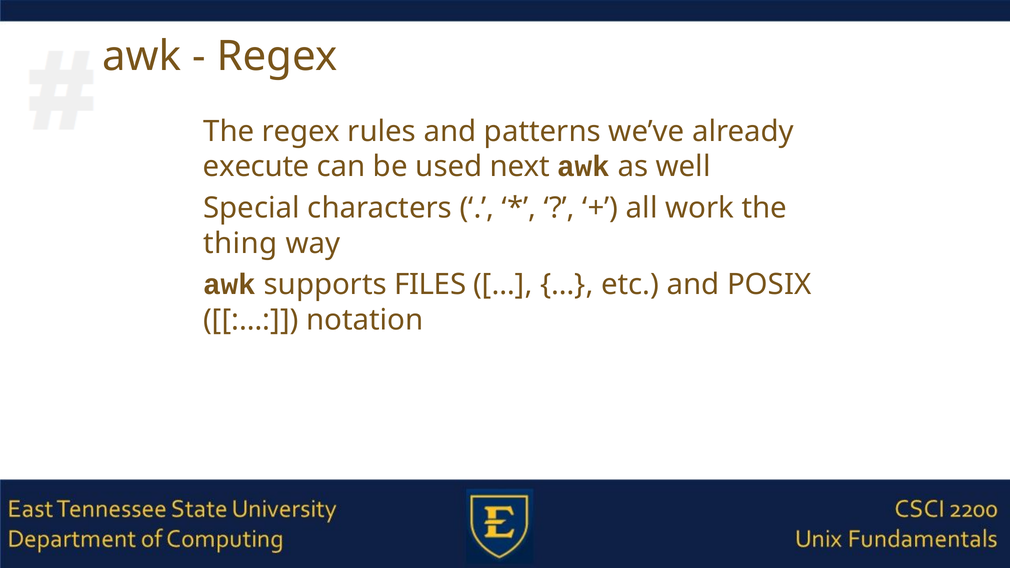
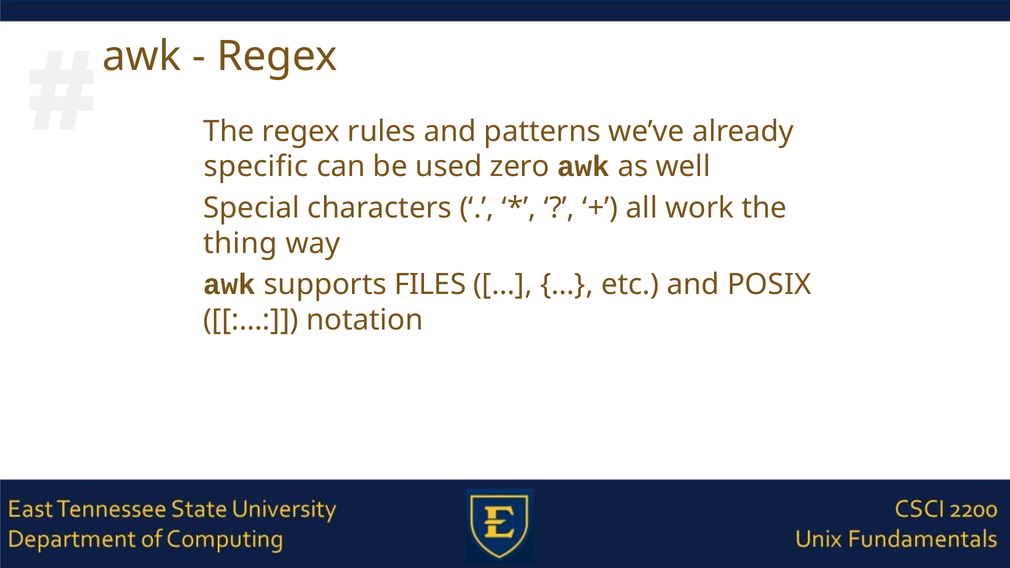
execute: execute -> specific (256, 167)
next: next -> zero (520, 167)
